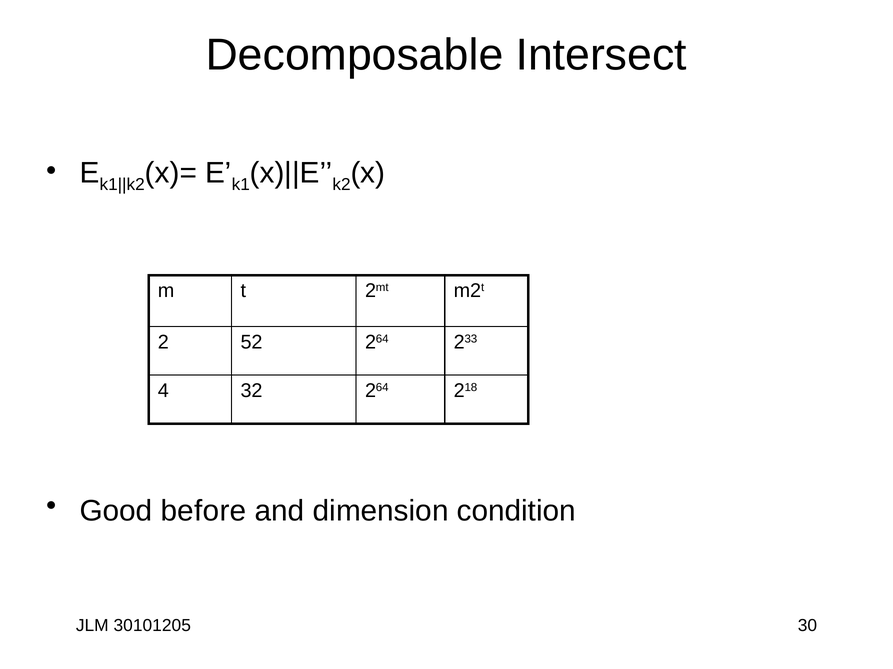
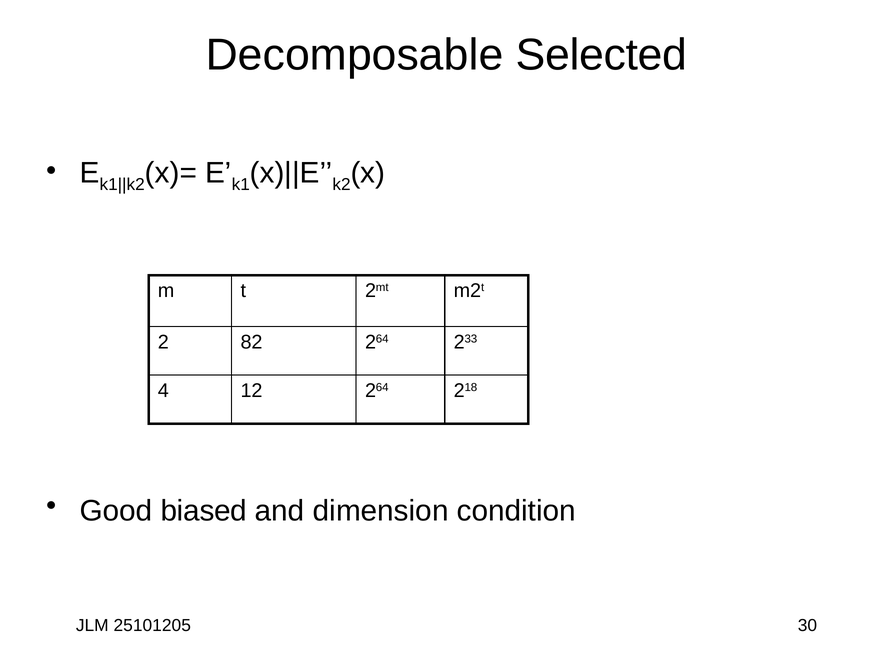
Intersect: Intersect -> Selected (601, 55)
52: 52 -> 82 (251, 343)
32: 32 -> 12 (251, 391)
before: before -> biased (204, 511)
30101205: 30101205 -> 25101205 (152, 626)
